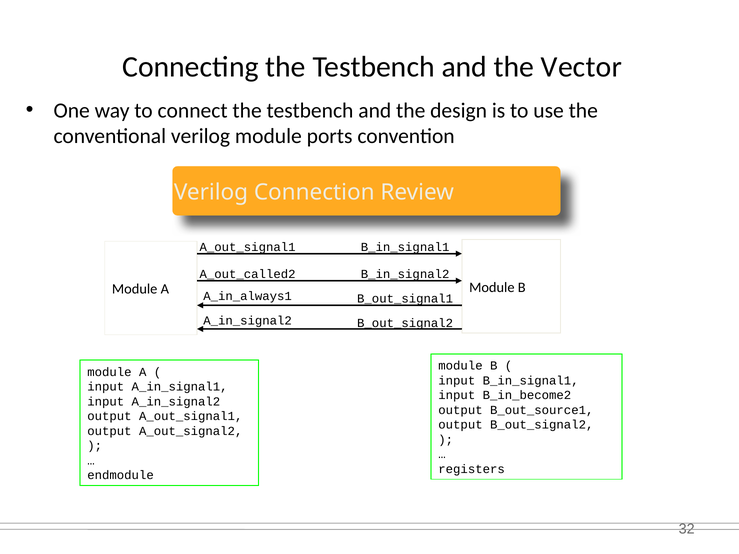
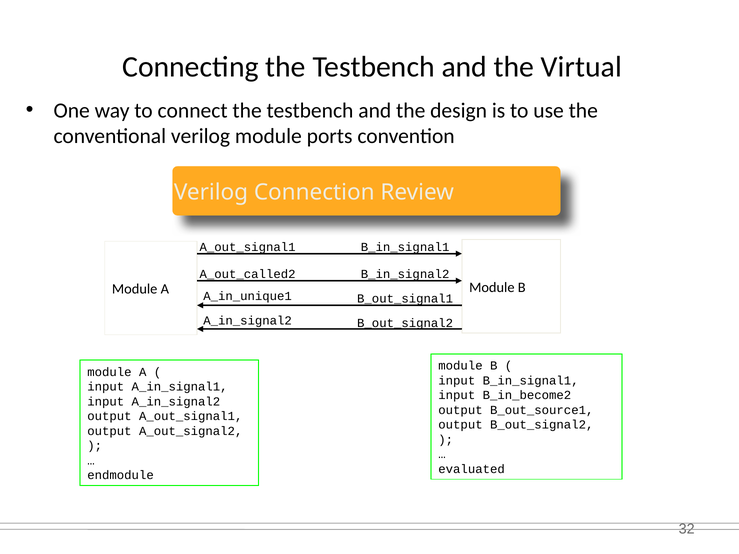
Vector: Vector -> Virtual (582, 67)
A_in_always1: A_in_always1 -> A_in_unique1 (248, 296)
registers: registers -> evaluated (472, 469)
